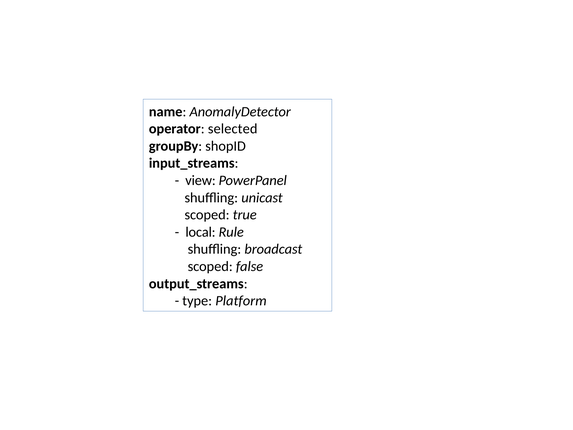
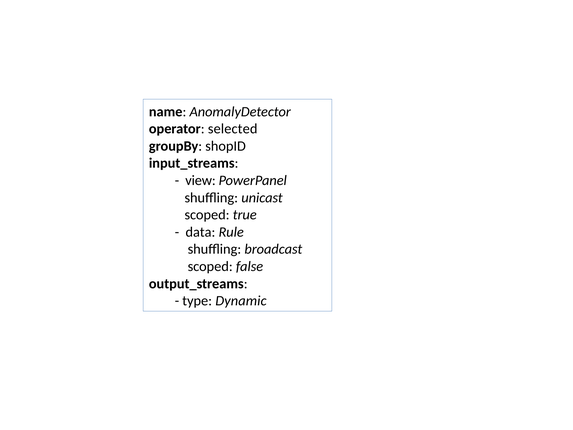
local: local -> data (200, 232)
Platform: Platform -> Dynamic (241, 301)
